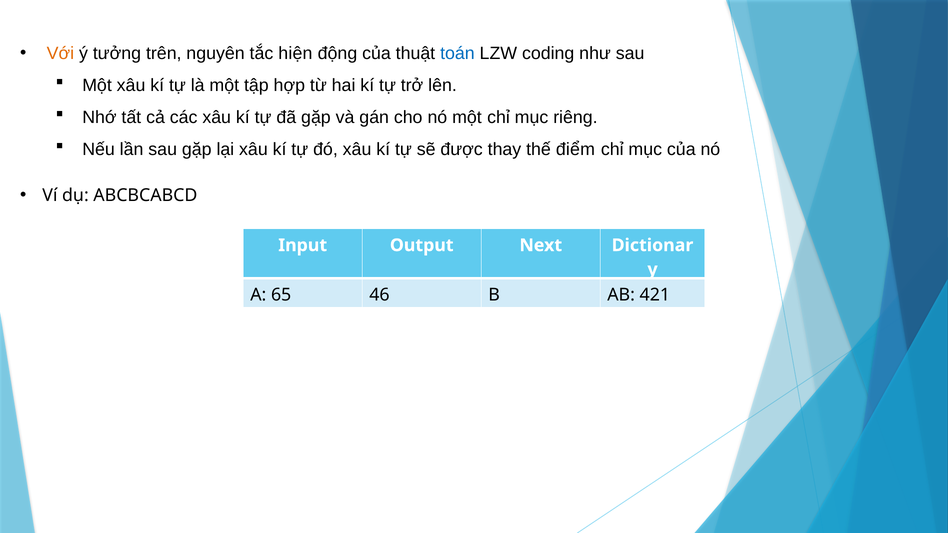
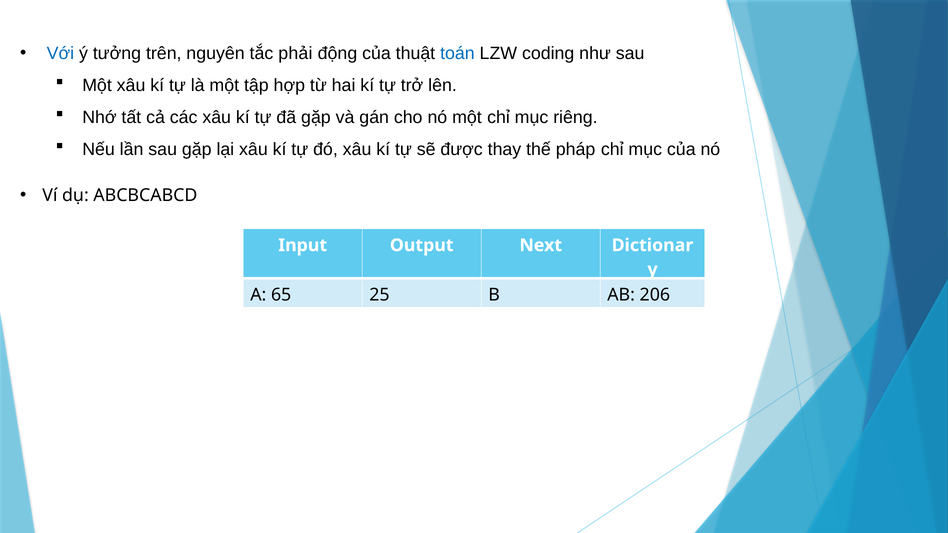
Với colour: orange -> blue (60, 54)
hiện: hiện -> phải (295, 54)
điểm: điểm -> pháp (576, 149)
46: 46 -> 25 (379, 295)
421: 421 -> 206 (655, 295)
